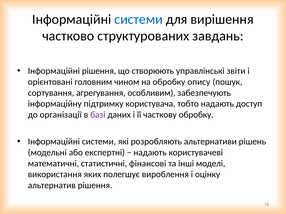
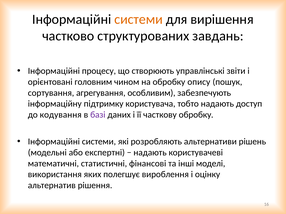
системи colour: blue -> orange (139, 19)
Інформаційні рішення: рішення -> процесу (99, 71)
організації: організації -> кодування (61, 115)
